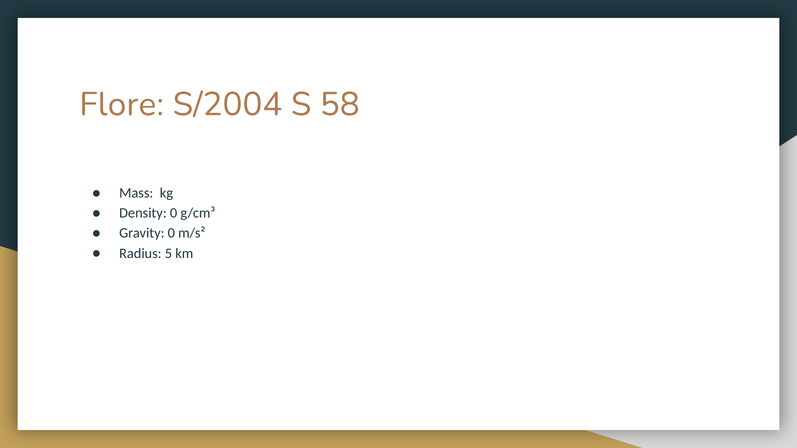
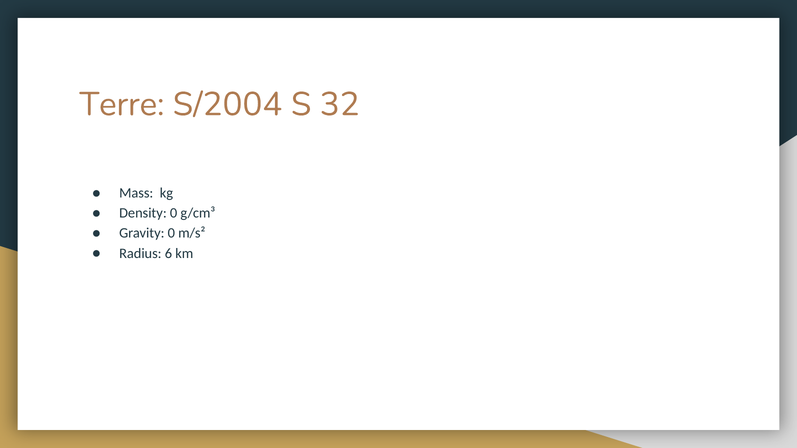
Flore: Flore -> Terre (122, 104)
58: 58 -> 32 (340, 104)
5: 5 -> 6 (169, 253)
